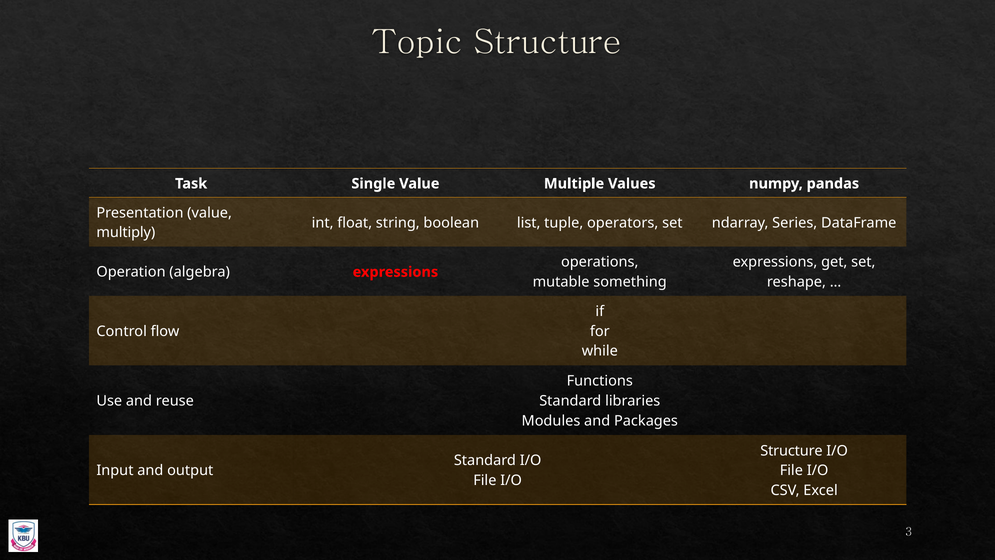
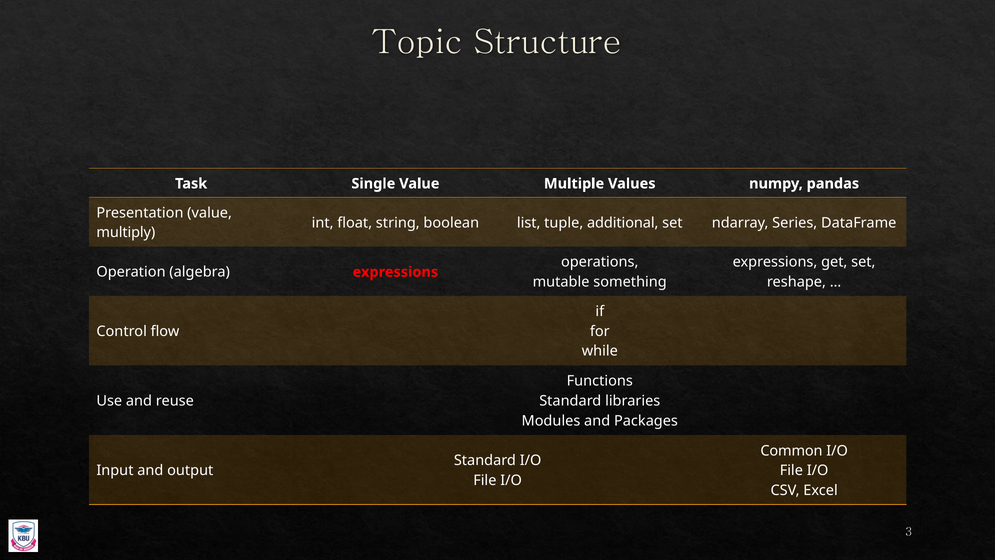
operators: operators -> additional (623, 223)
Structure: Structure -> Common (791, 450)
